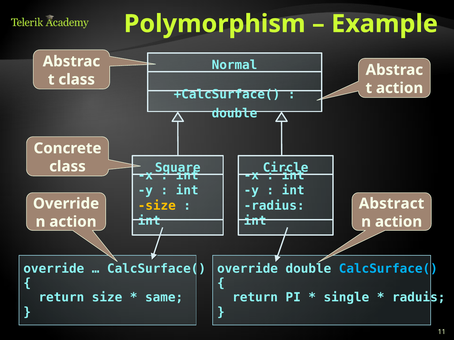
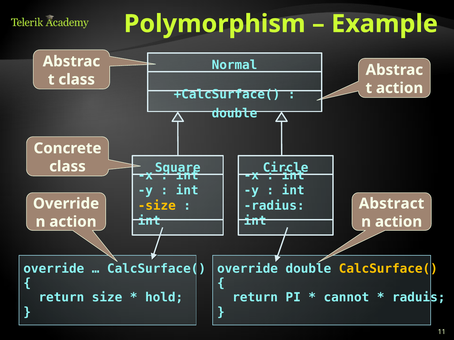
CalcSurface( colour: light blue -> yellow (388, 269)
same: same -> hold (164, 298)
single: single -> cannot (346, 298)
